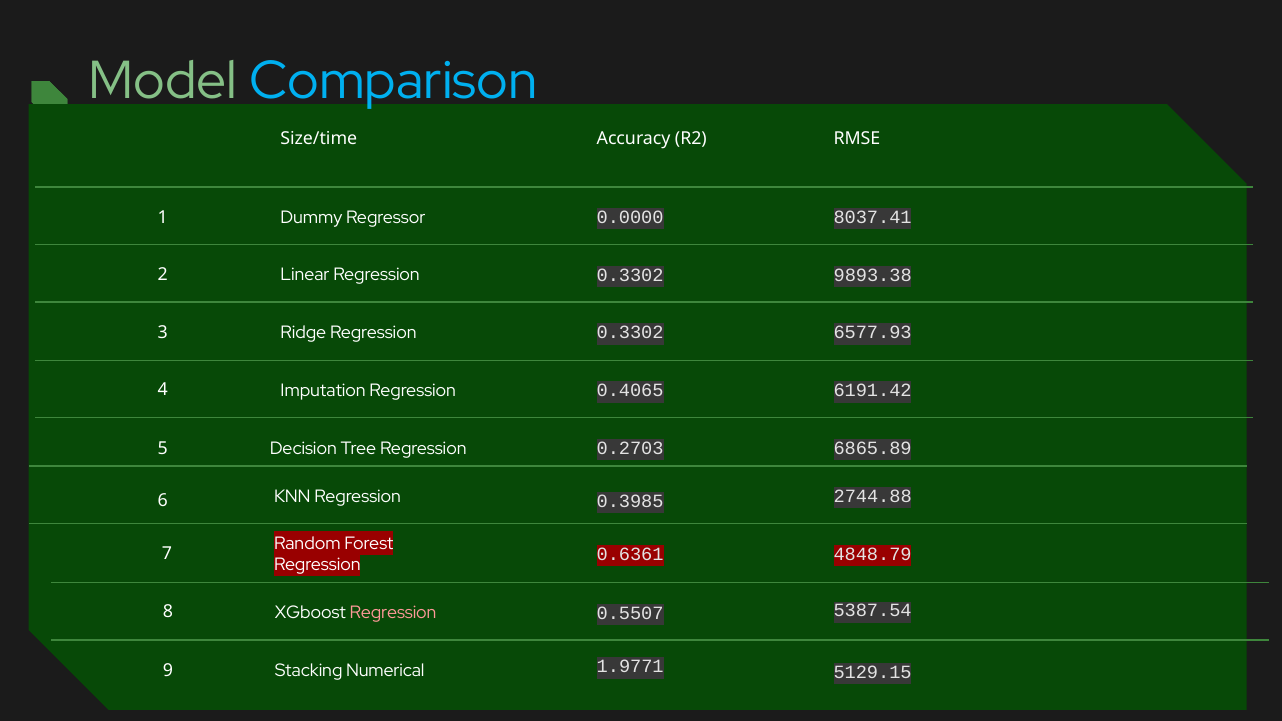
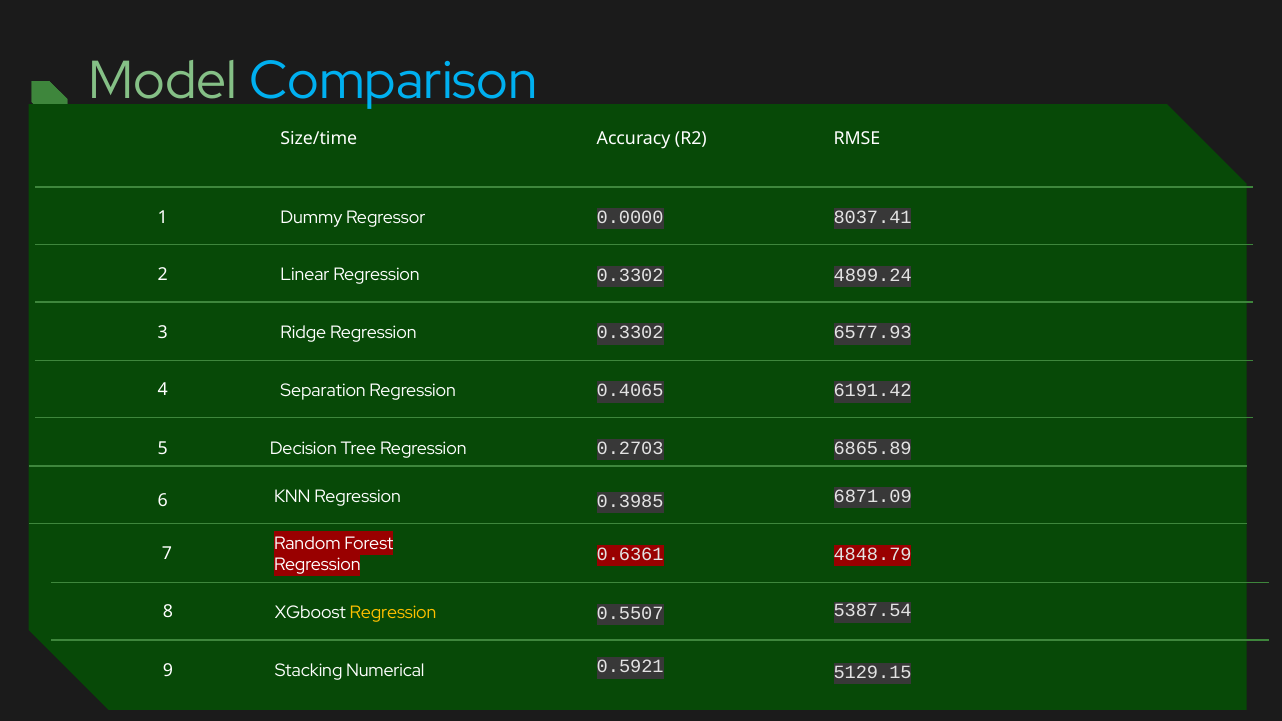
9893.38: 9893.38 -> 4899.24 (873, 275)
Imputation: Imputation -> Separation (323, 391)
2744.88: 2744.88 -> 6871.09 (873, 497)
Regression colour: pink -> yellow (393, 613)
1.9771: 1.9771 -> 0.5921 (630, 667)
